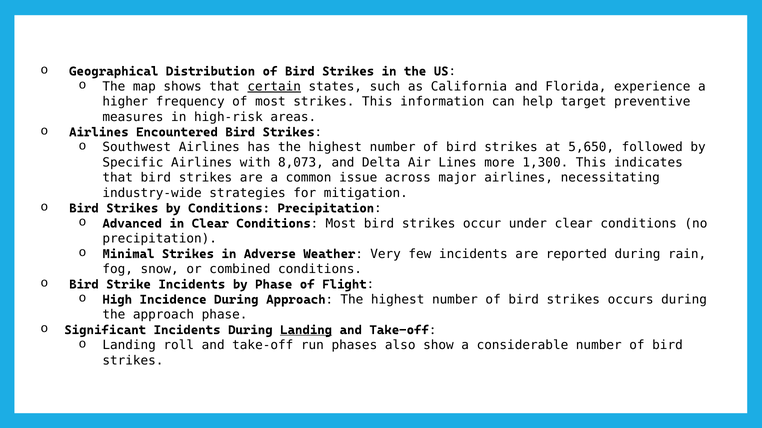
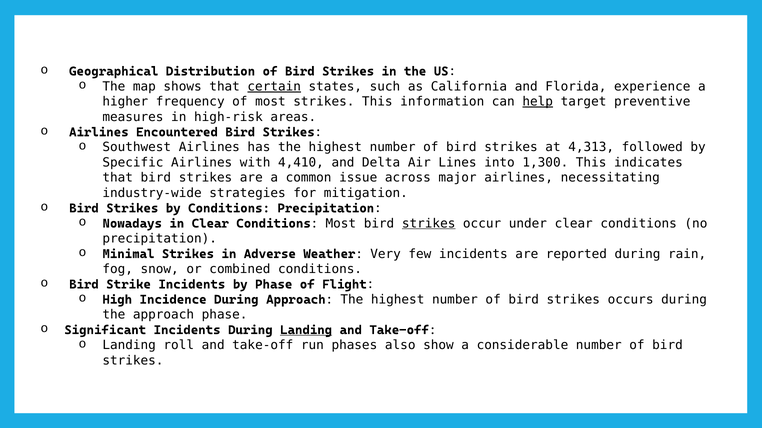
help underline: none -> present (538, 102)
5,650: 5,650 -> 4,313 (591, 148)
8,073: 8,073 -> 4,410 (301, 163)
more: more -> into (500, 163)
Advanced: Advanced -> Nowadays (132, 224)
strikes underline: none -> present (429, 224)
